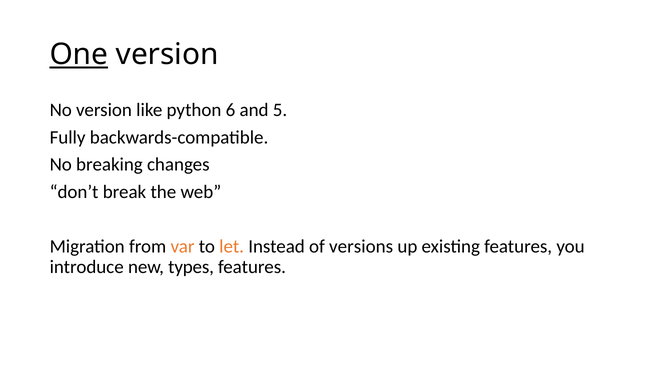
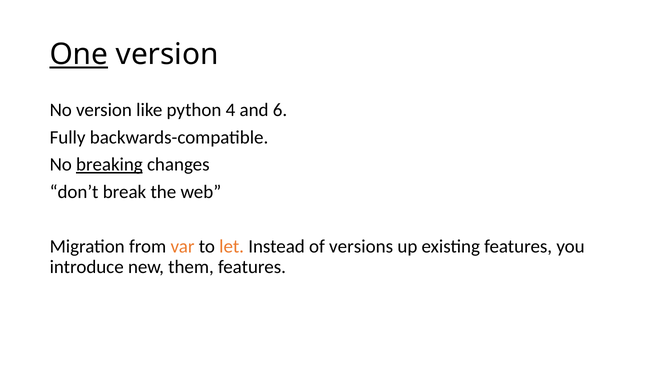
6: 6 -> 4 (230, 110)
5: 5 -> 6 (280, 110)
breaking underline: none -> present (109, 165)
types: types -> them (191, 267)
